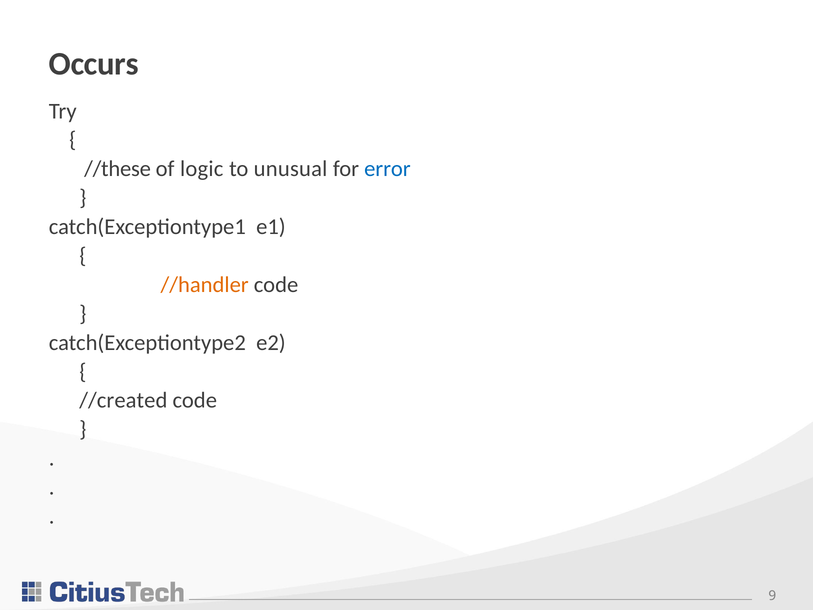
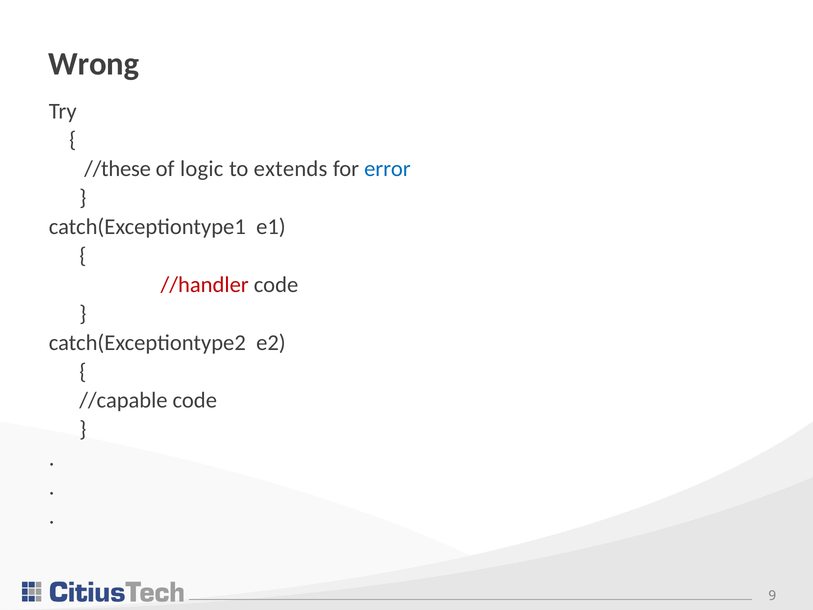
Occurs: Occurs -> Wrong (94, 64)
unusual: unusual -> extends (291, 169)
//handler colour: orange -> red (205, 285)
//created: //created -> //capable (123, 400)
